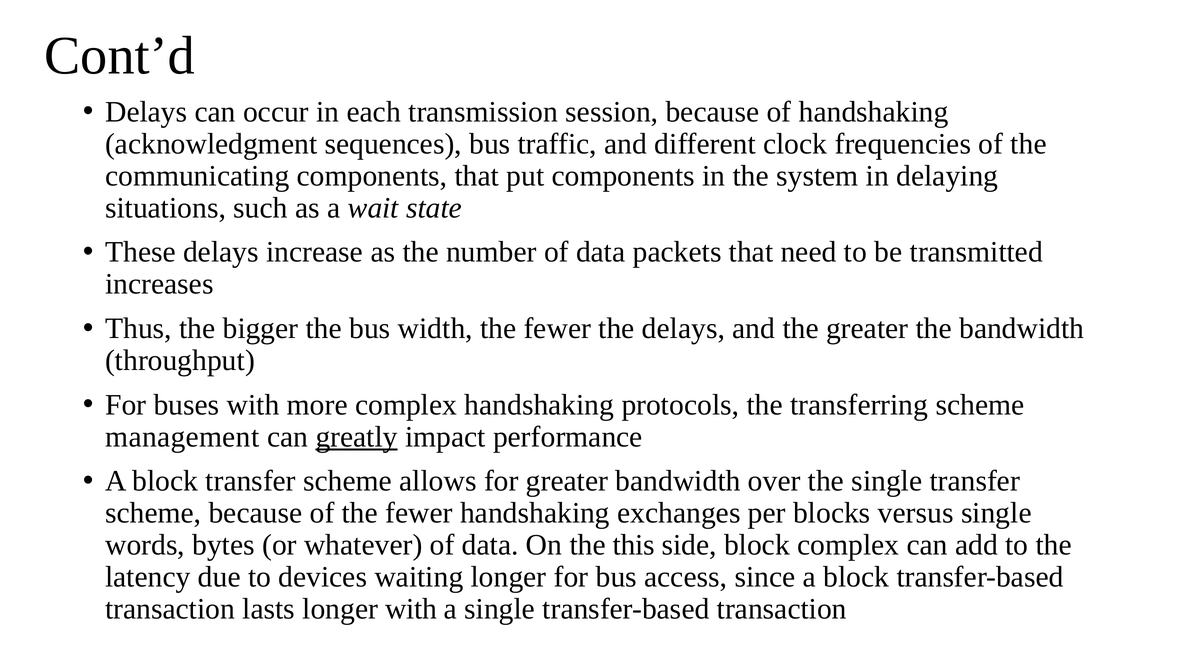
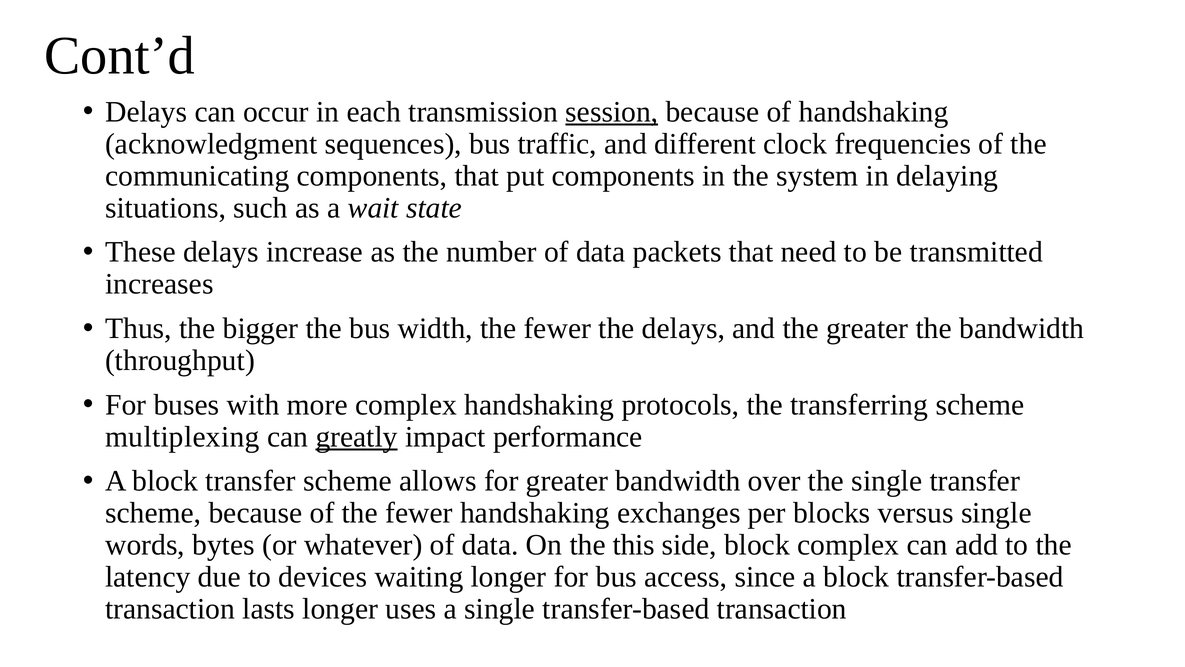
session underline: none -> present (612, 112)
management: management -> multiplexing (182, 437)
longer with: with -> uses (411, 609)
